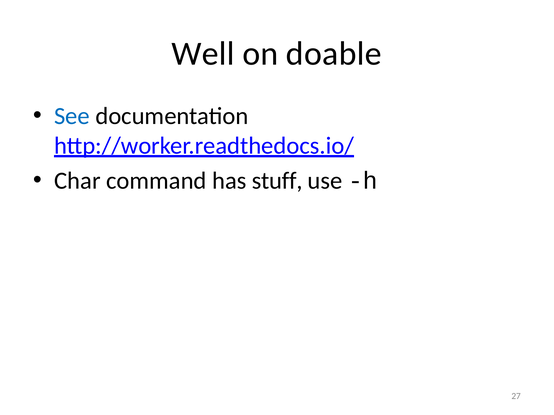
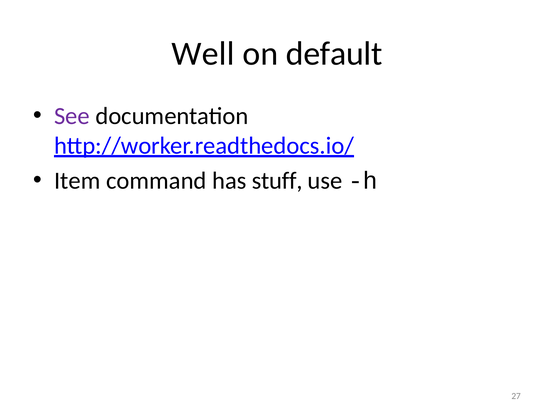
doable: doable -> default (334, 54)
See colour: blue -> purple (72, 116)
Char: Char -> Item (77, 181)
